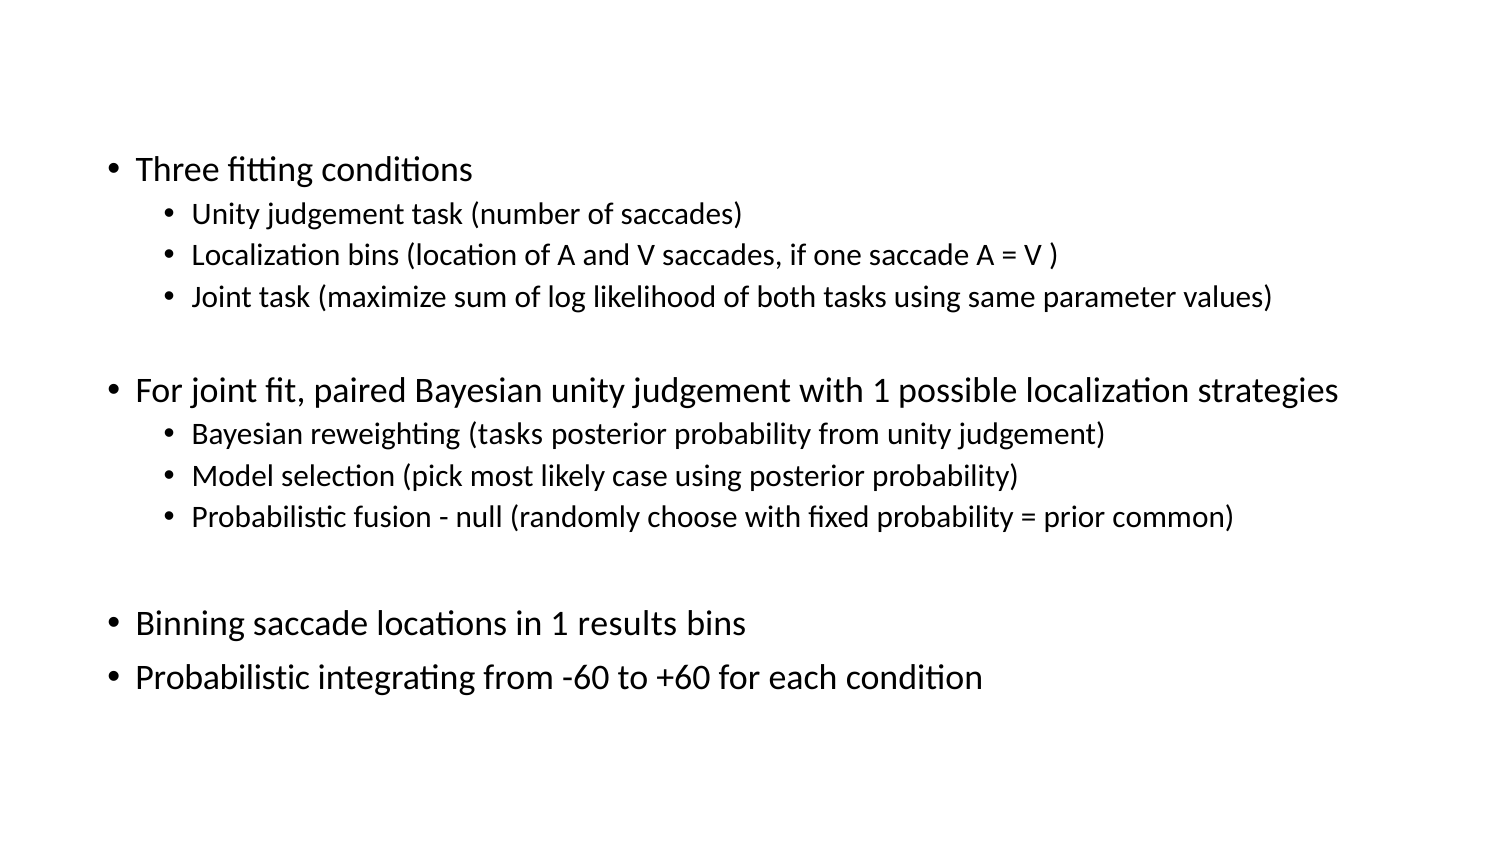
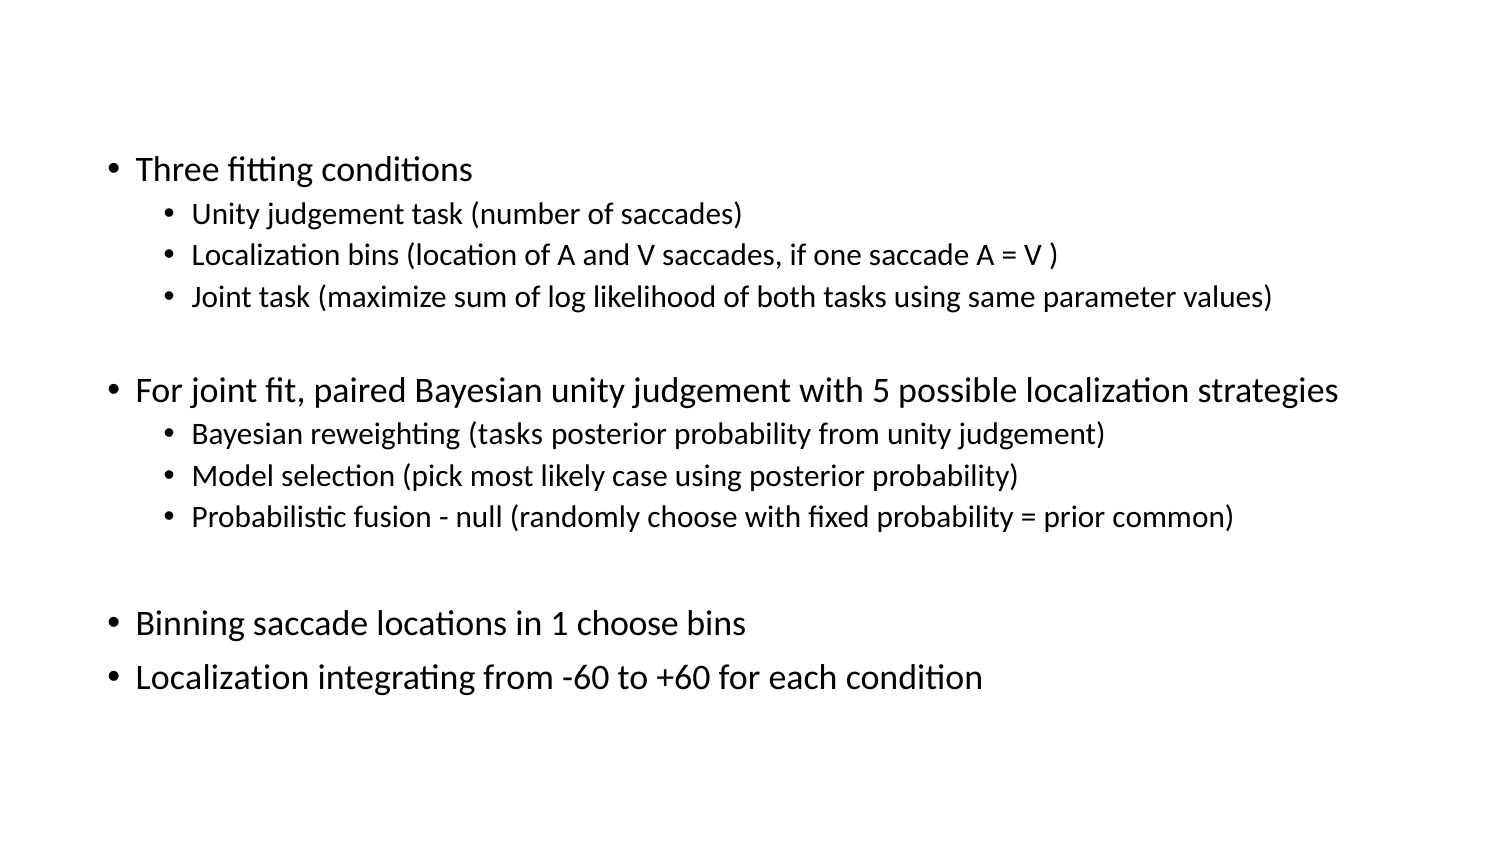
with 1: 1 -> 5 (881, 391)
1 results: results -> choose (628, 624)
Probabilistic: Probabilistic -> Localization (222, 678)
